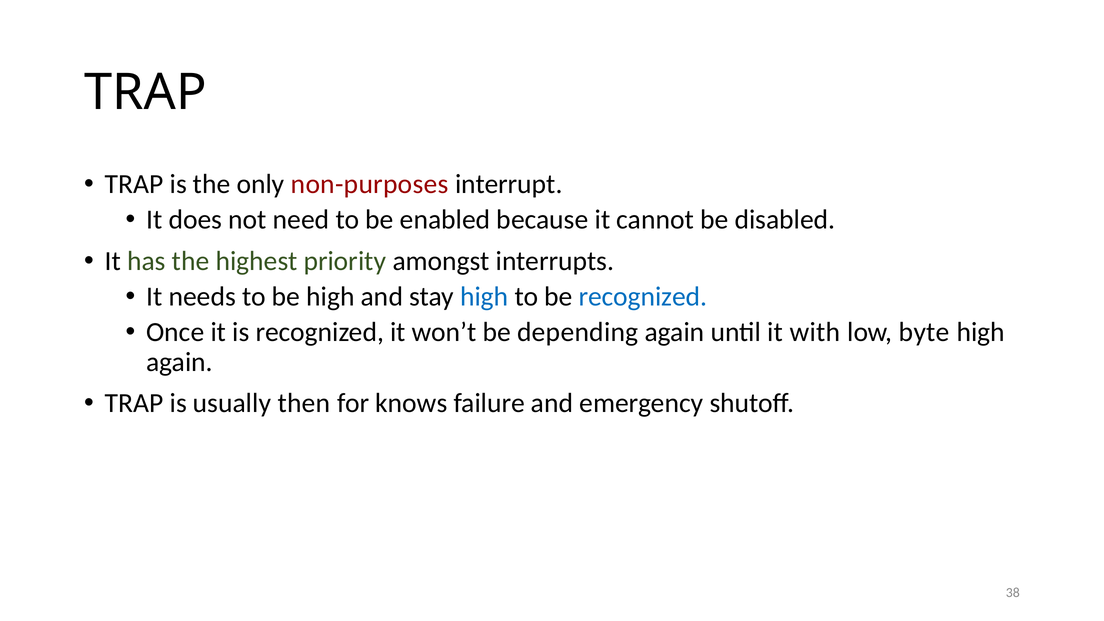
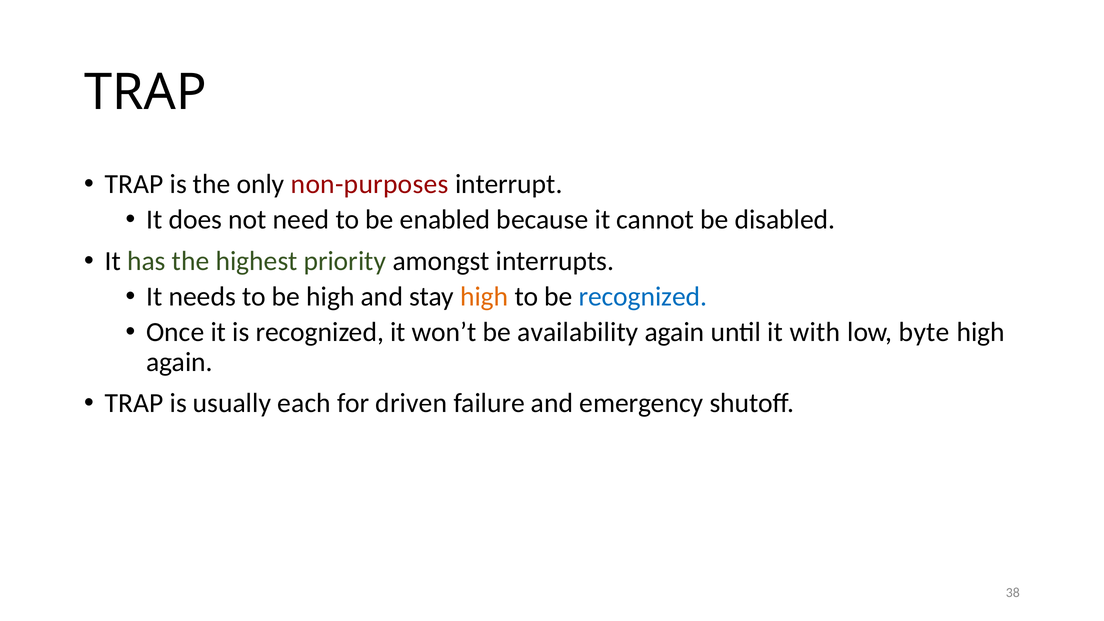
high colour: blue -> orange (484, 297)
depending: depending -> availability (578, 332)
then: then -> each (304, 403)
knows: knows -> driven (411, 403)
